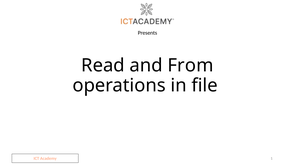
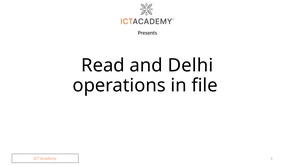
From: From -> Delhi (190, 65)
